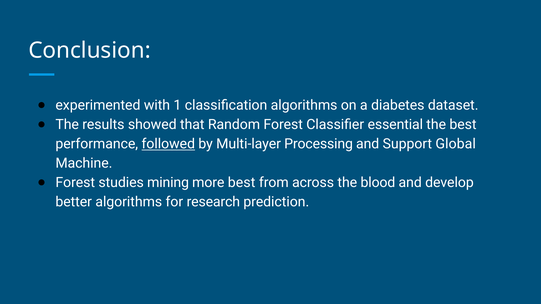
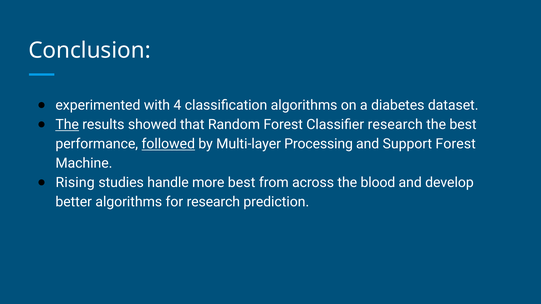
1: 1 -> 4 (177, 105)
The underline: none -> present (67, 125)
Classifier essential: essential -> research (395, 125)
Support Global: Global -> Forest (456, 144)
Forest: Forest -> Rising (75, 183)
mining: mining -> handle (168, 183)
